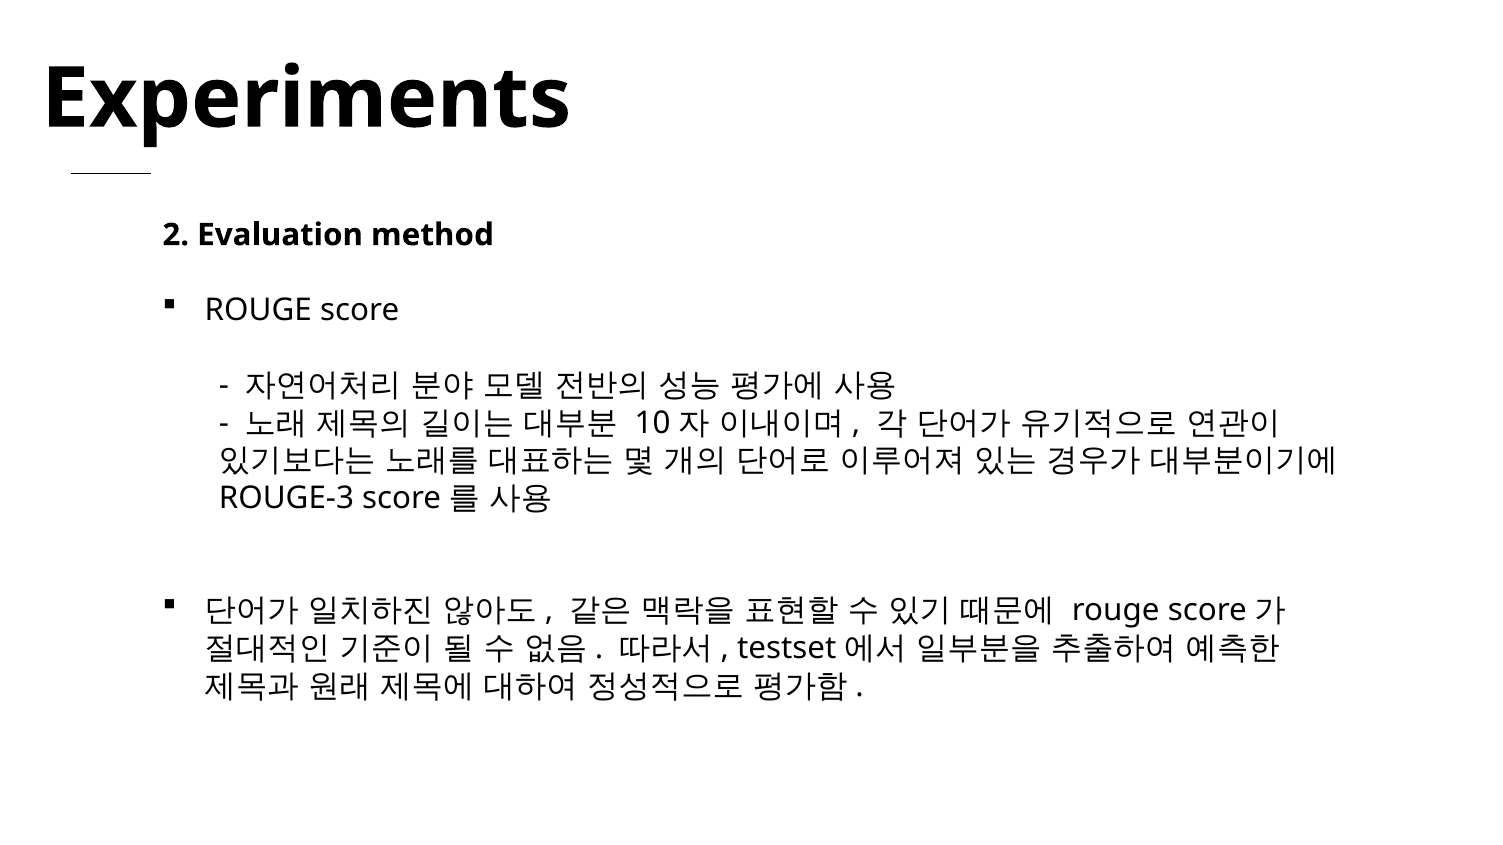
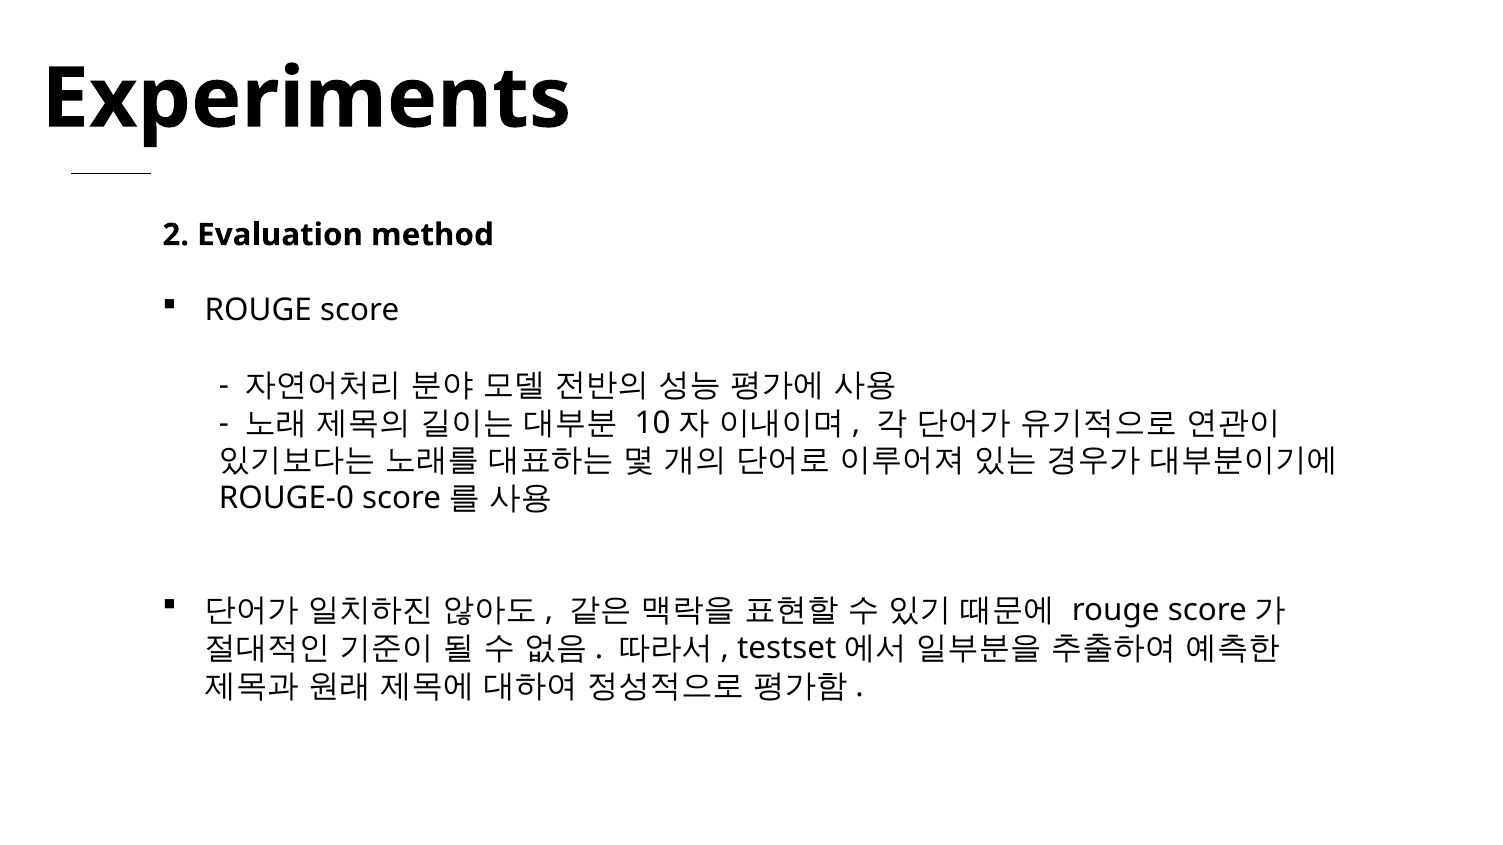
ROUGE-3: ROUGE-3 -> ROUGE-0 (286, 498)
